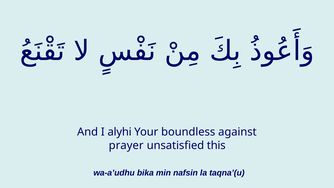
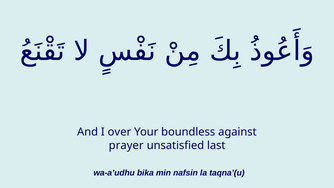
alyhi: alyhi -> over (119, 132)
this: this -> last (216, 145)
